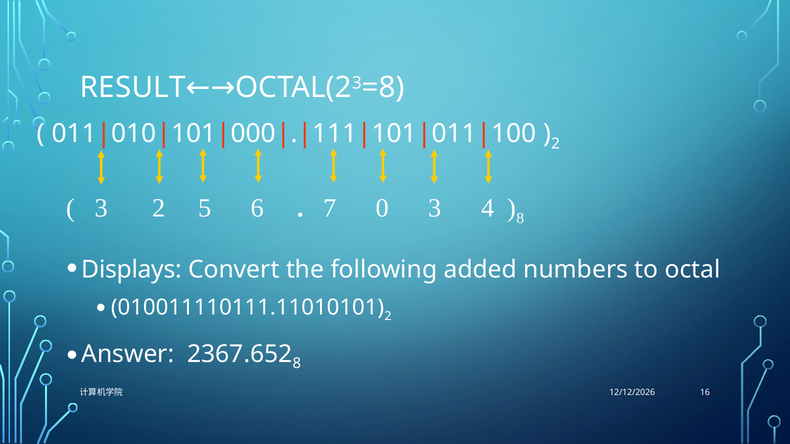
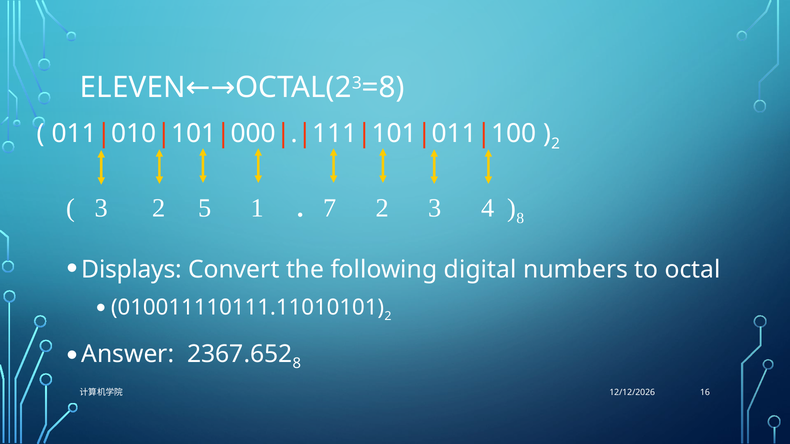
RESULT: RESULT -> ELEVEN (133, 88)
6: 6 -> 1 (257, 208)
7 0: 0 -> 2 (382, 208)
added: added -> digital (480, 270)
